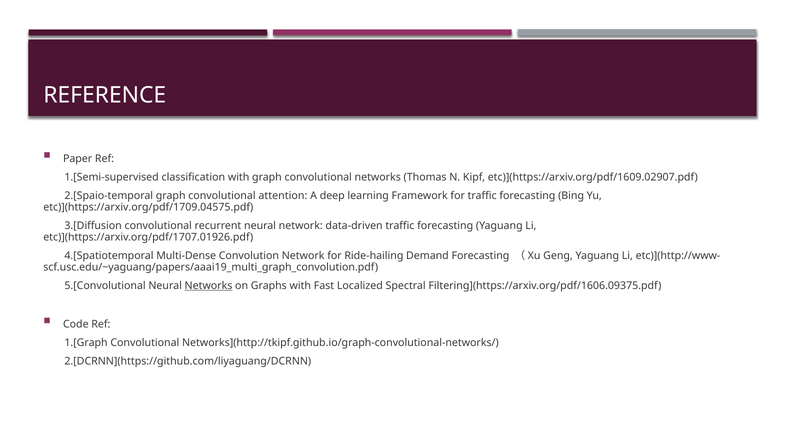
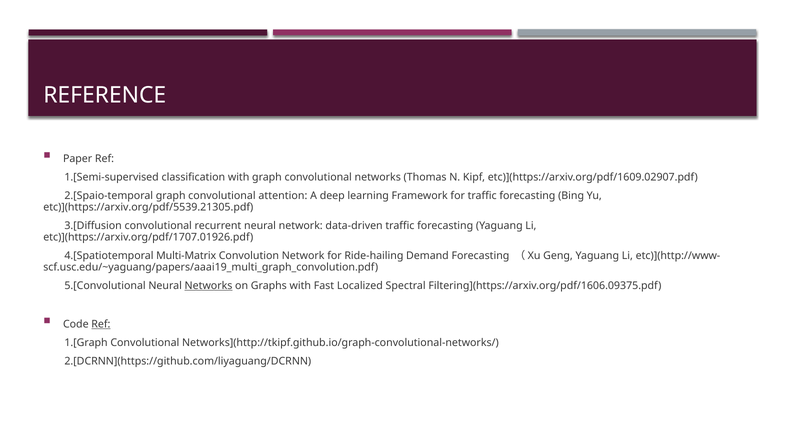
etc)](https://arxiv.org/pdf/1709.04575.pdf: etc)](https://arxiv.org/pdf/1709.04575.pdf -> etc)](https://arxiv.org/pdf/5539.21305.pdf (148, 207)
Multi-Dense: Multi-Dense -> Multi-Matrix (186, 256)
Ref underline: none -> present (101, 324)
